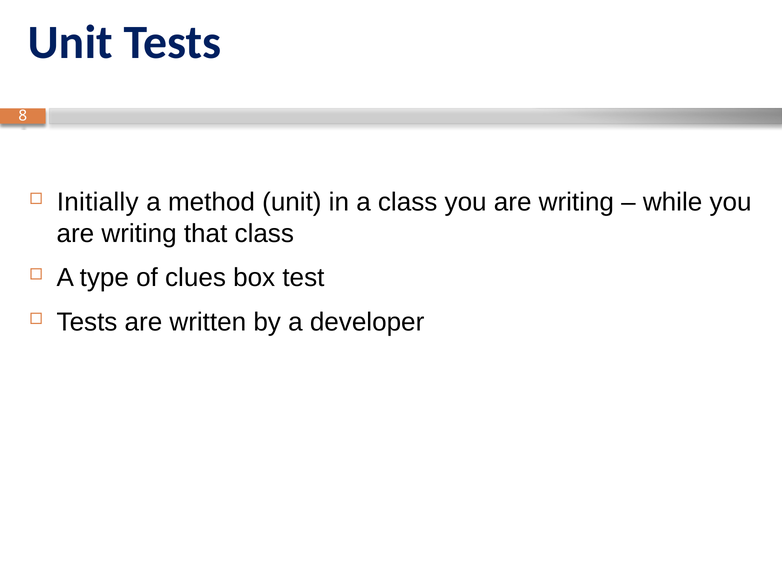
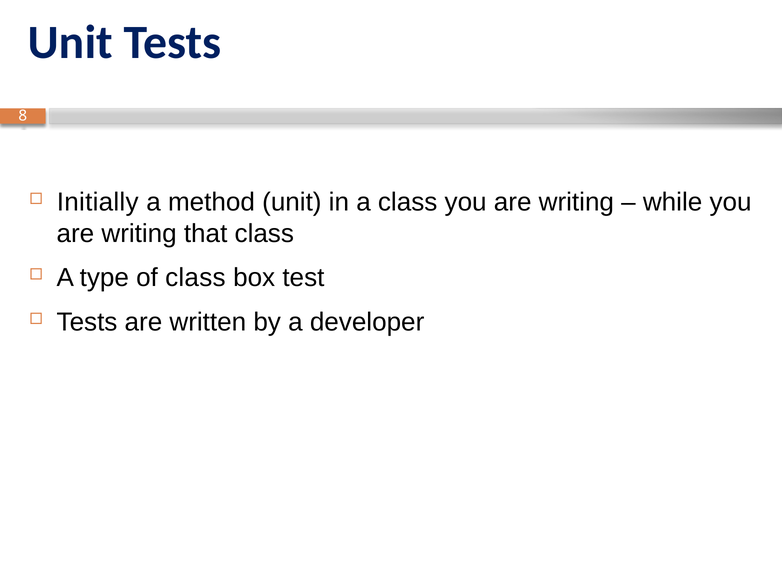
of clues: clues -> class (195, 278)
